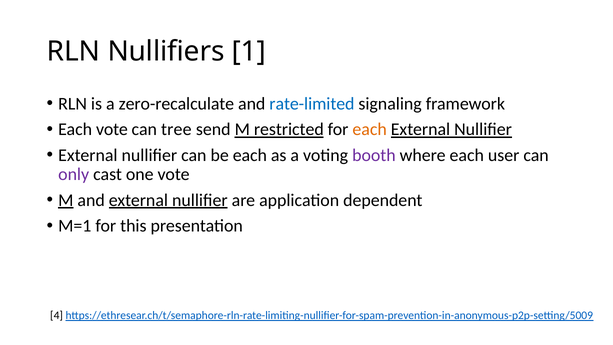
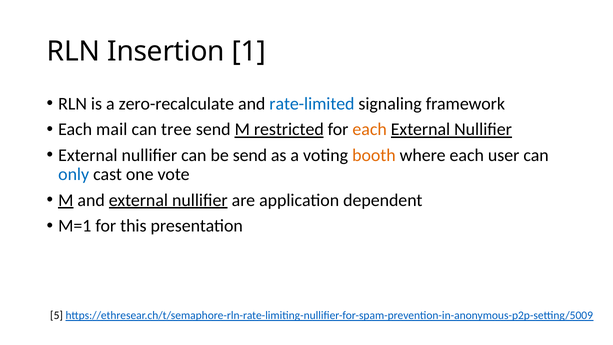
Nullifiers: Nullifiers -> Insertion (166, 51)
Each vote: vote -> mail (112, 129)
be each: each -> send (250, 155)
booth colour: purple -> orange (374, 155)
only colour: purple -> blue (74, 174)
4: 4 -> 5 (57, 315)
